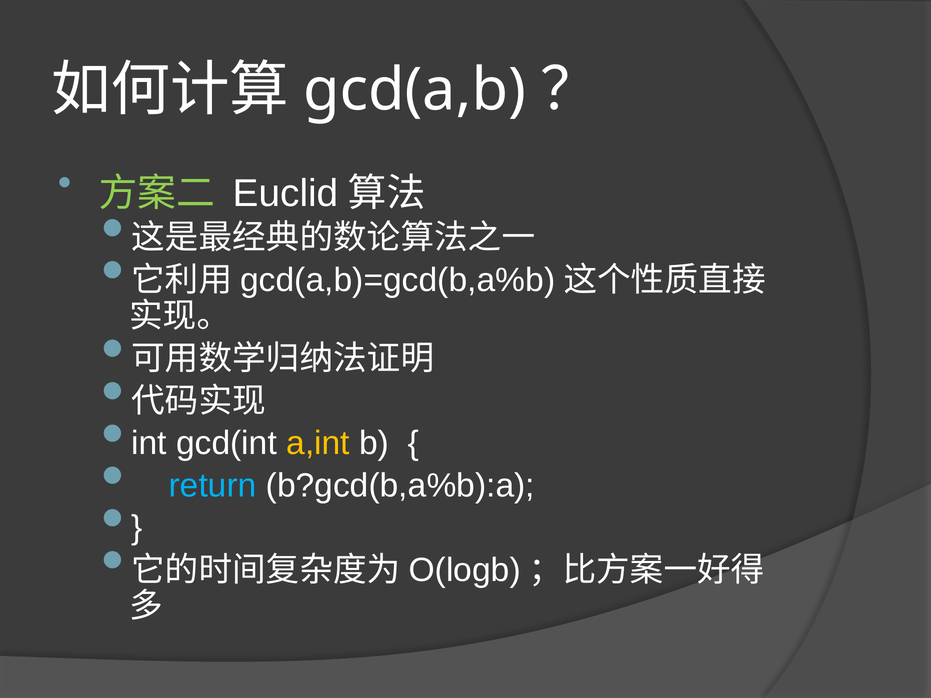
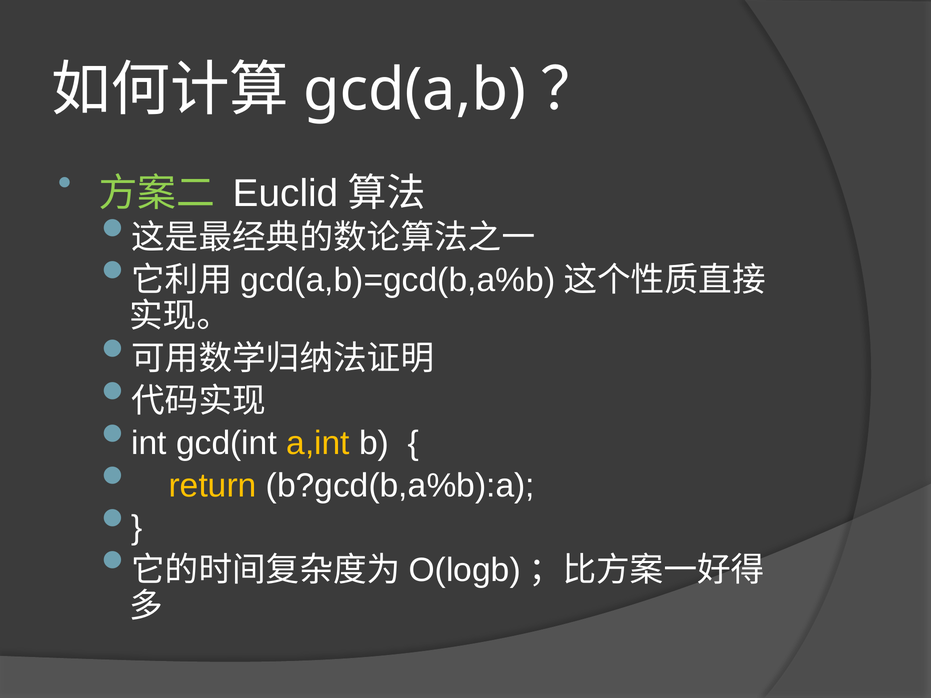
return colour: light blue -> yellow (213, 486)
